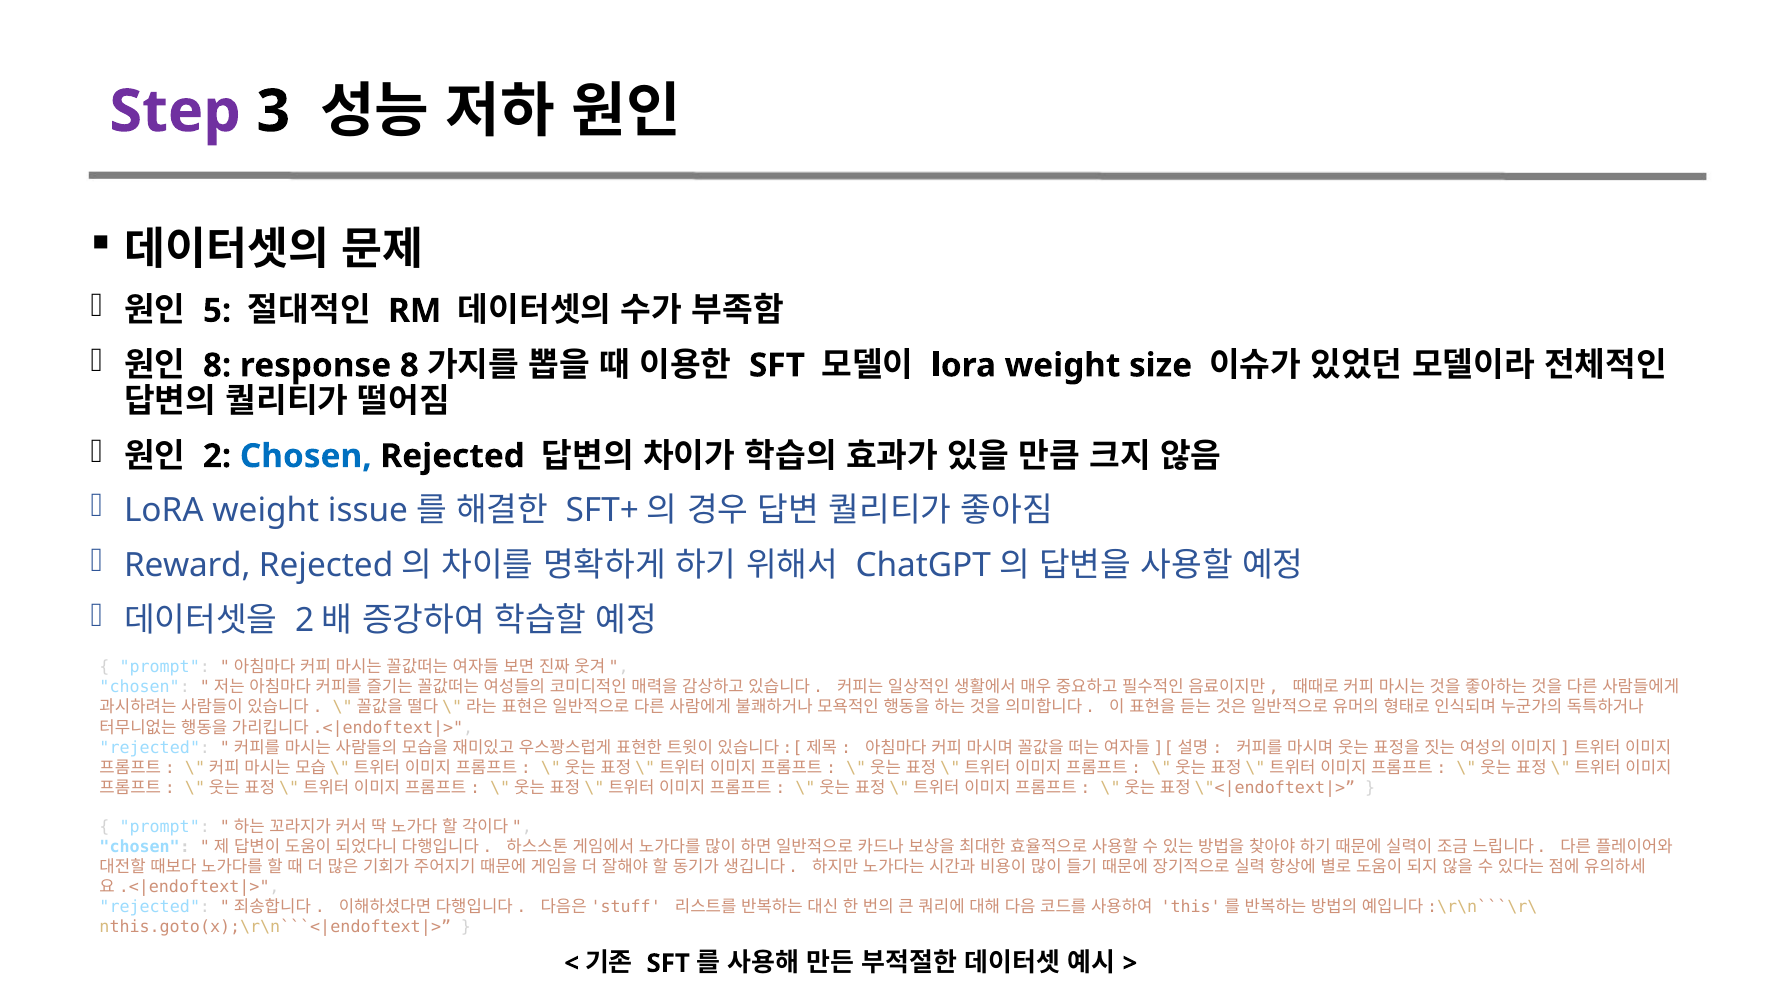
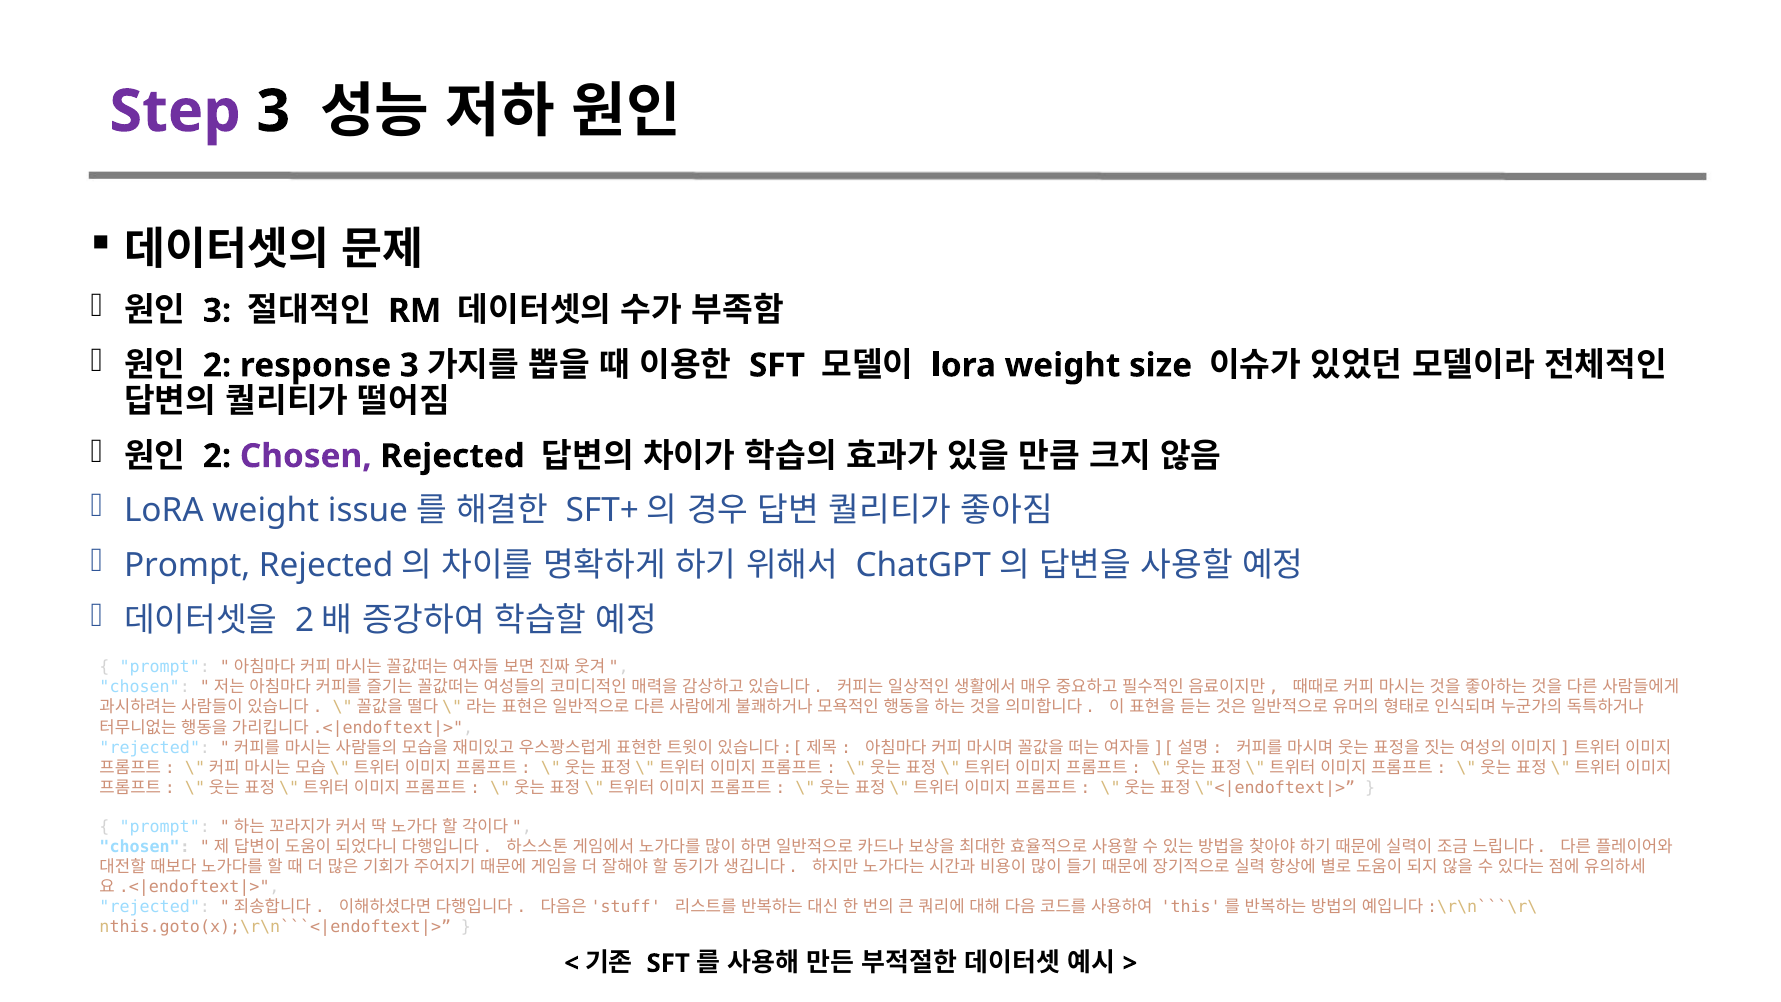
5: 5 -> 3 (217, 311)
8: 8 -> 2 (217, 365)
response 8: 8 -> 3 (409, 365)
Chosen colour: blue -> purple (306, 456)
Reward: Reward -> Prompt (187, 565)
